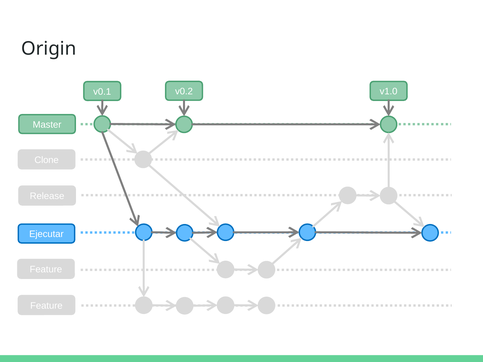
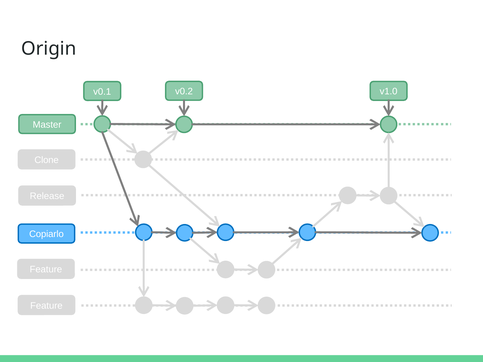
Ejecutar: Ejecutar -> Copiarlo (46, 234)
